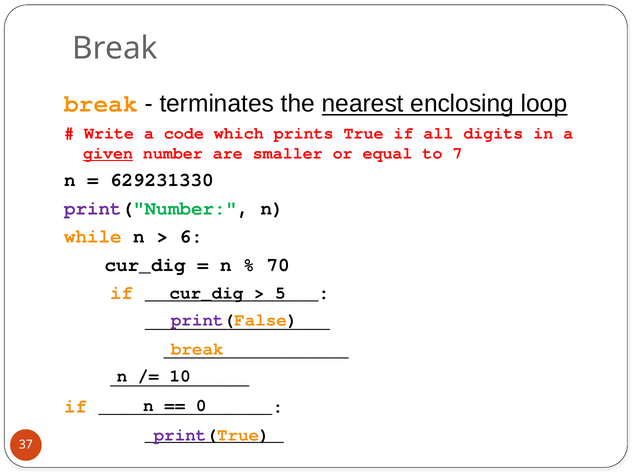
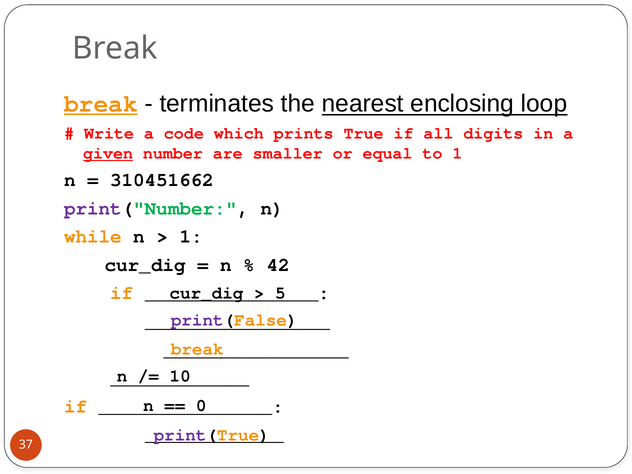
break underline: none -> present (101, 104)
to 7: 7 -> 1 (457, 153)
629231330: 629231330 -> 310451662 (162, 180)
6: 6 -> 1 (191, 237)
70: 70 -> 42 (278, 265)
